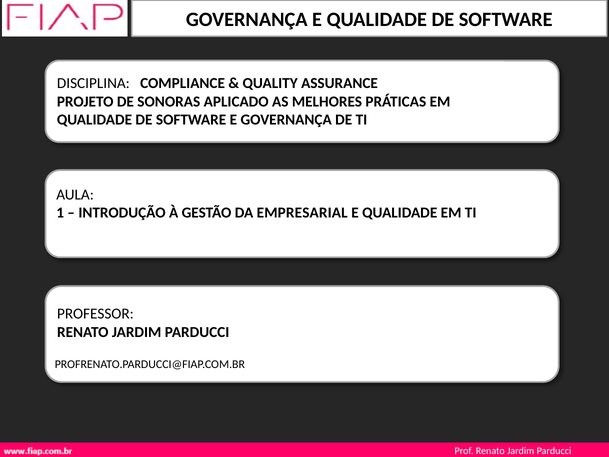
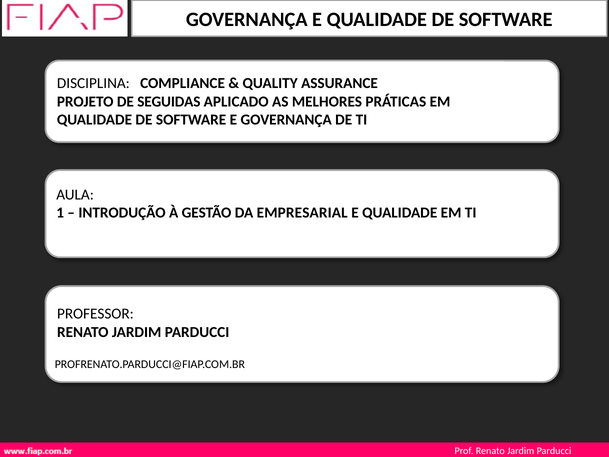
SONORAS: SONORAS -> SEGUIDAS (169, 102)
